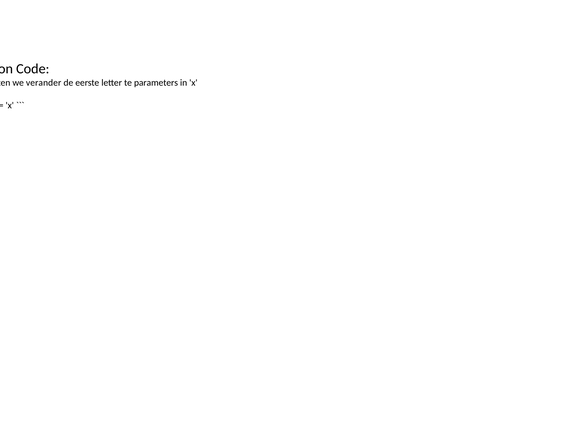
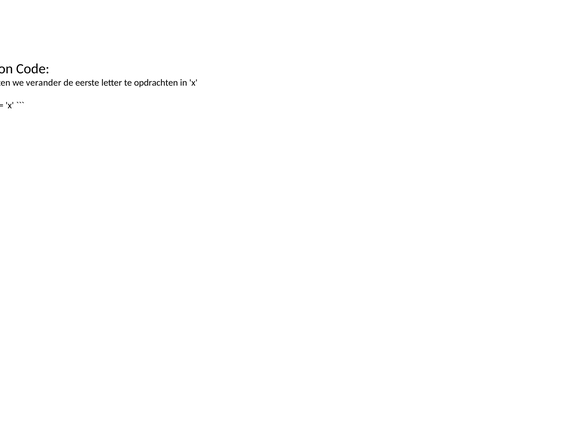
parameters: parameters -> opdrachten (156, 83)
